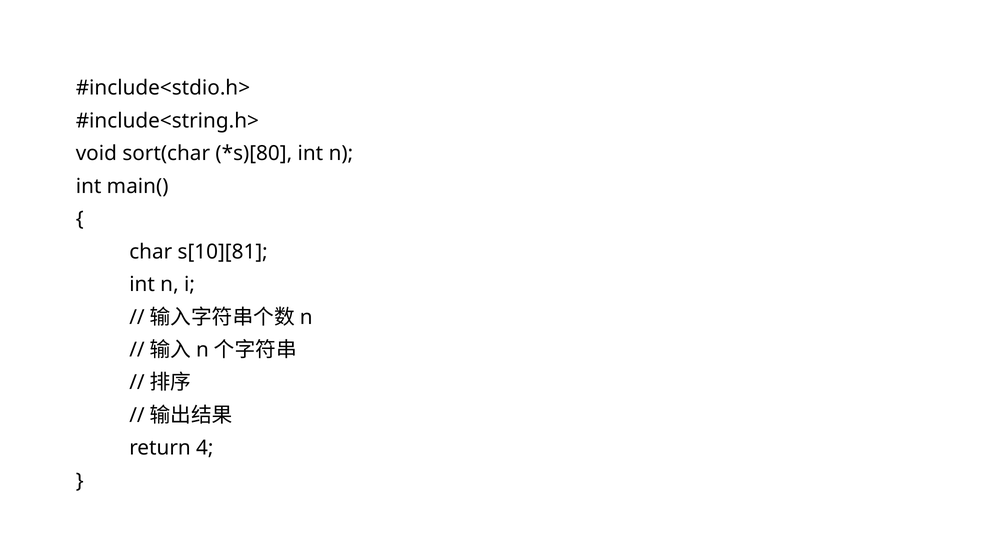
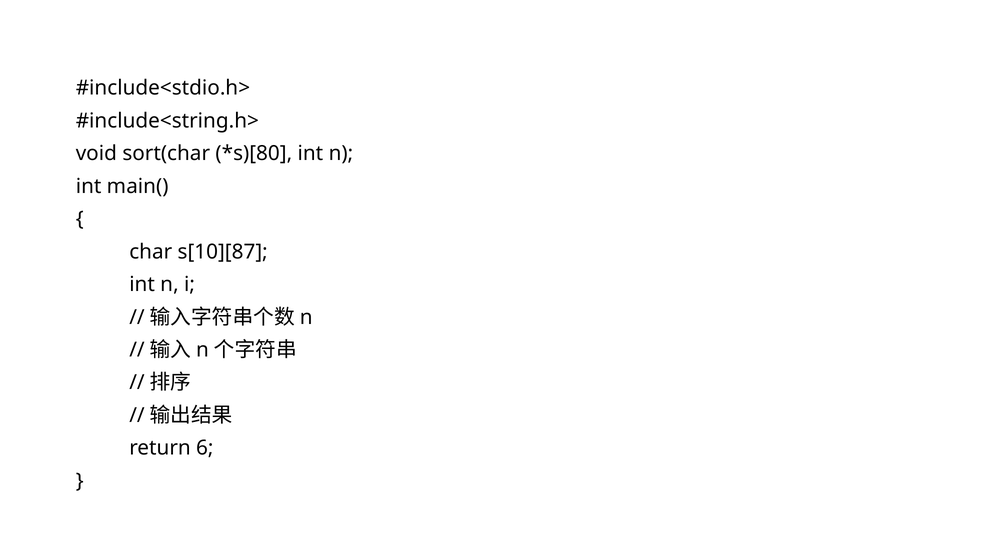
s[10][81: s[10][81 -> s[10][87 (223, 252)
4: 4 -> 6 (205, 448)
